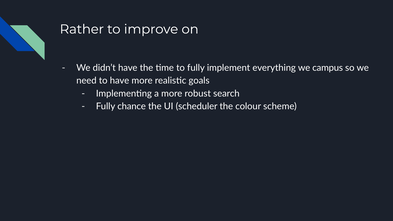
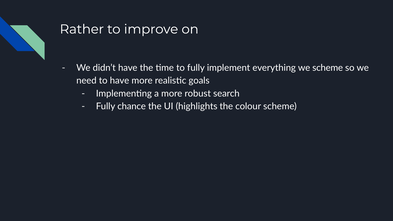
we campus: campus -> scheme (328, 68)
scheduler: scheduler -> highlights (197, 106)
